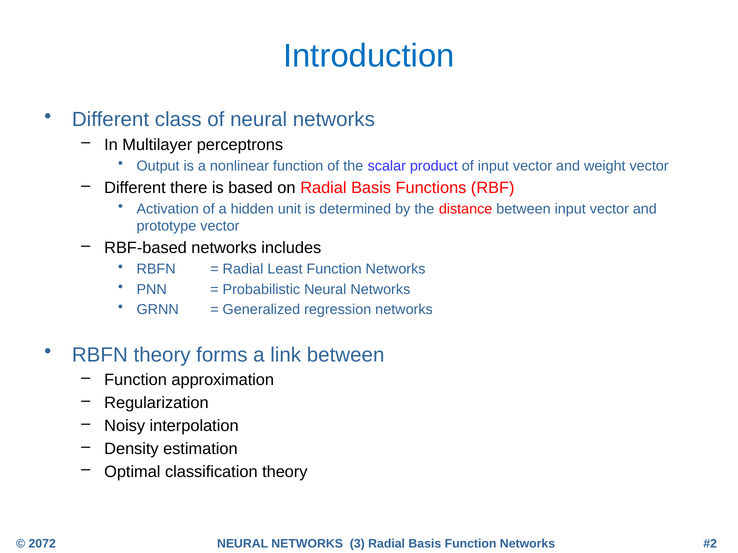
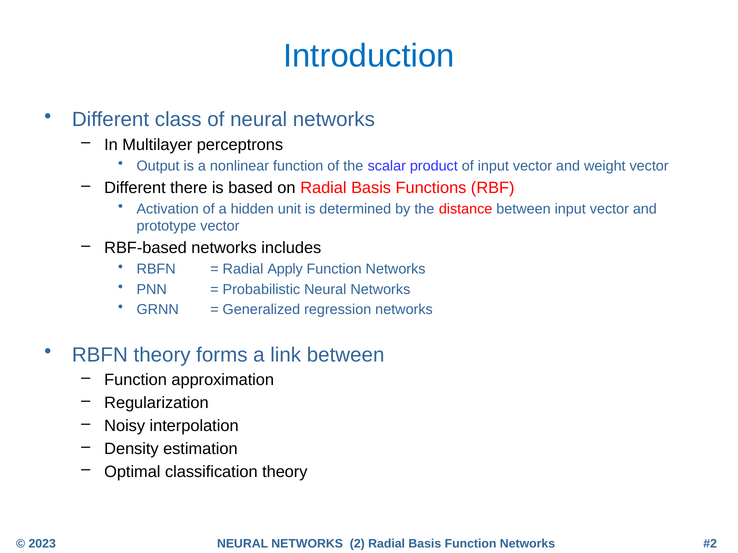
Least: Least -> Apply (285, 269)
2072: 2072 -> 2023 (42, 544)
3: 3 -> 2 (357, 544)
